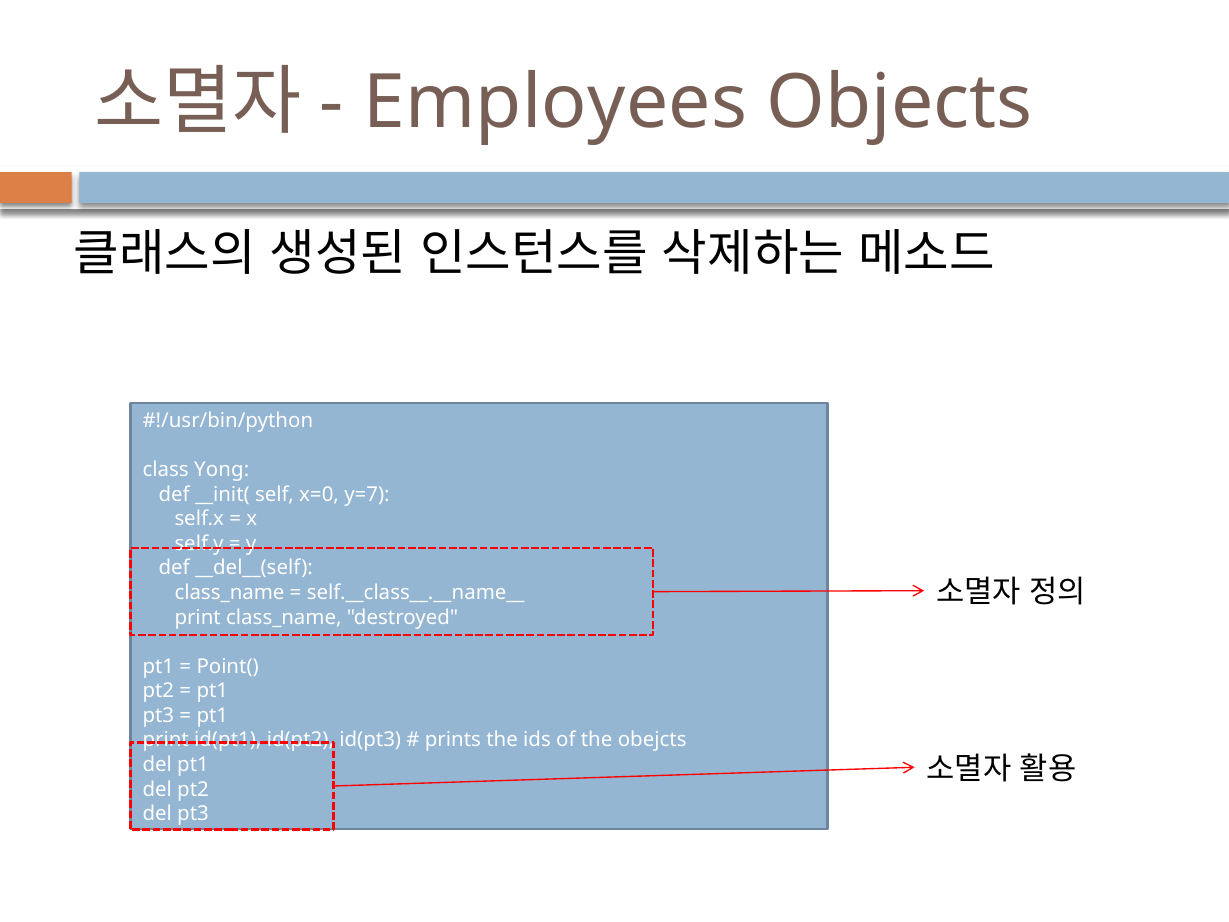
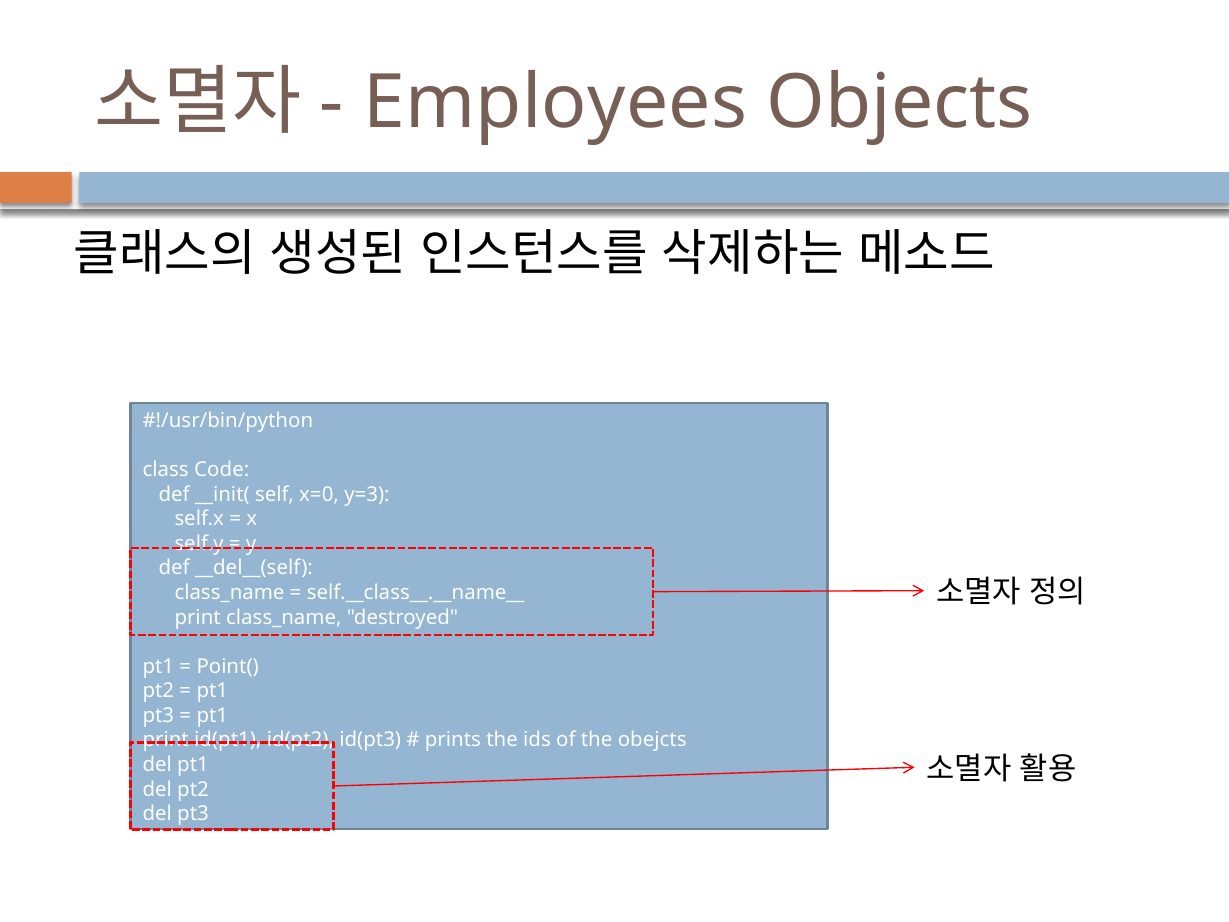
Yong: Yong -> Code (222, 470)
y=7: y=7 -> y=3 (367, 494)
